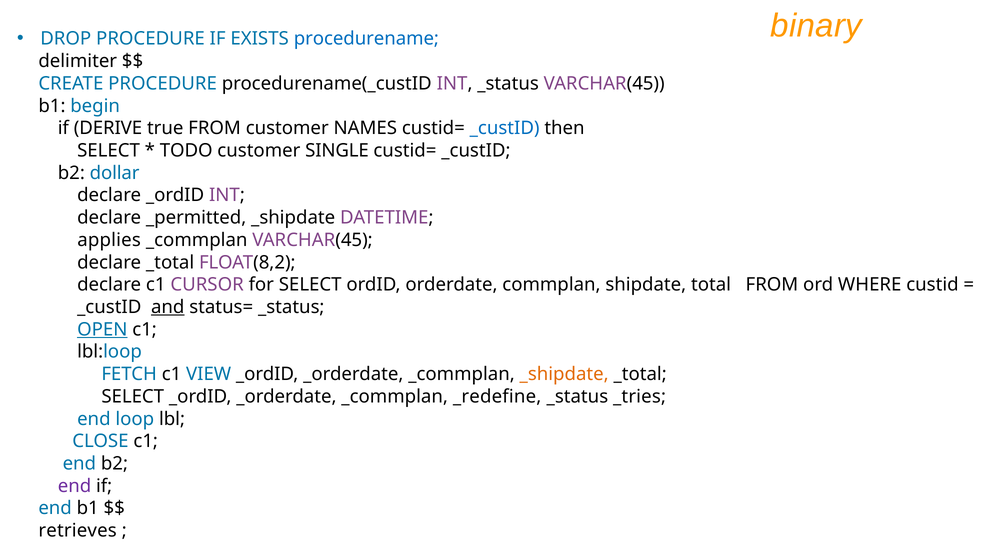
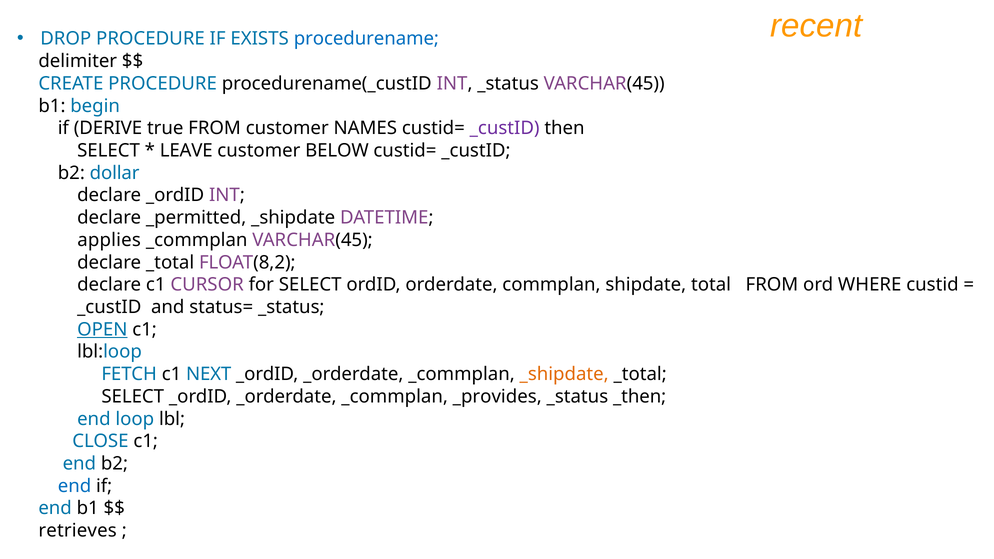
binary: binary -> recent (816, 26)
_custID colour: blue -> purple (505, 128)
TODO: TODO -> LEAVE (186, 151)
SINGLE: SINGLE -> BELOW (337, 151)
and underline: present -> none (168, 307)
VIEW: VIEW -> NEXT (209, 374)
_redefine: _redefine -> _provides (497, 397)
_tries: _tries -> _then (640, 397)
end colour: purple -> blue (74, 486)
